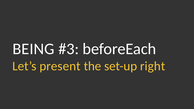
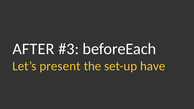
BEING: BEING -> AFTER (33, 49)
right: right -> have (153, 66)
